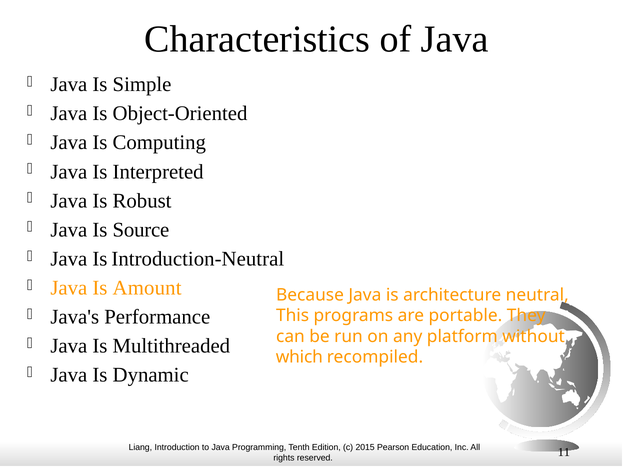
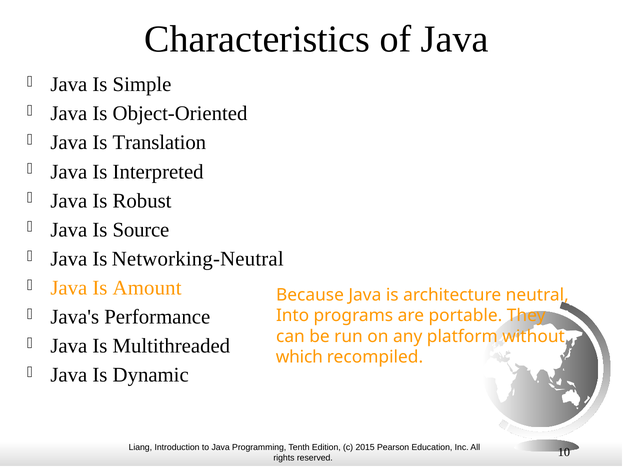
Computing: Computing -> Translation (159, 143)
Introduction-Neutral: Introduction-Neutral -> Networking-Neutral (198, 259)
This: This -> Into (293, 316)
11: 11 -> 10 (564, 452)
